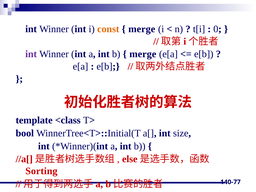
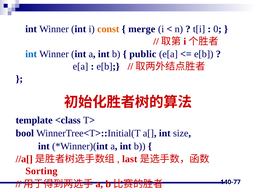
int colour: purple -> blue (31, 54)
merge: merge -> public (143, 54)
else: else -> last (130, 159)
